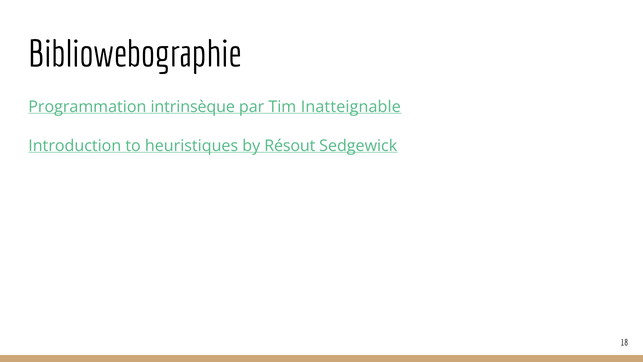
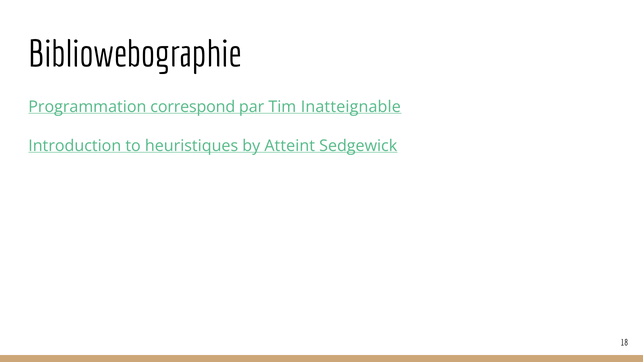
intrinsèque: intrinsèque -> correspond (193, 107)
Résout: Résout -> Atteint (290, 146)
